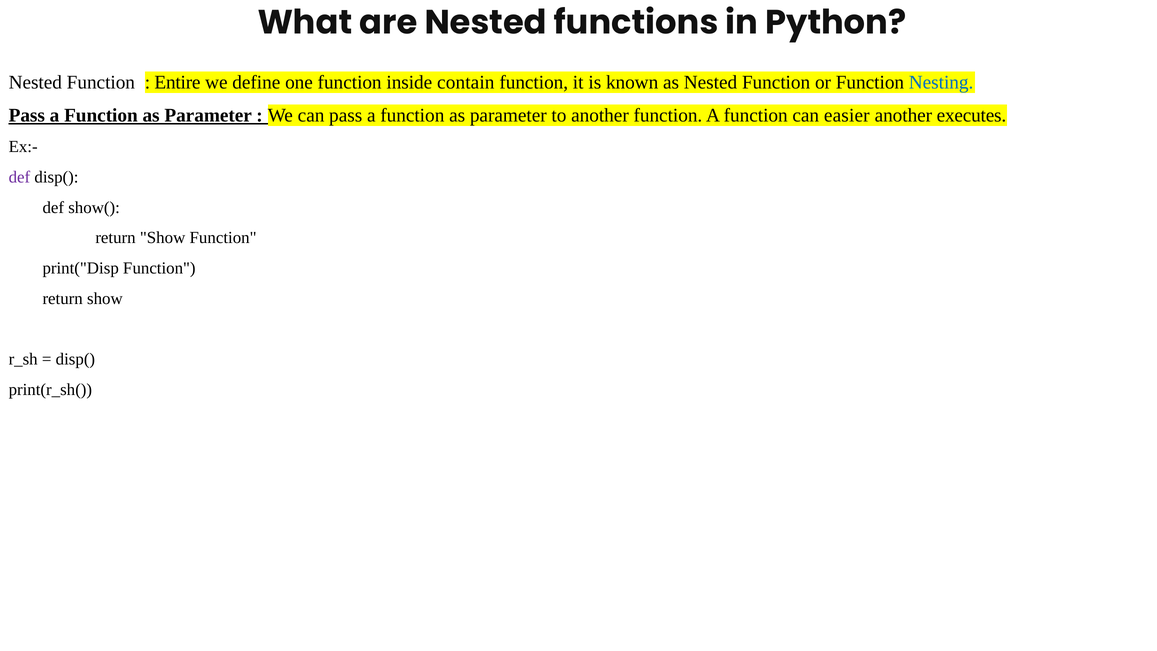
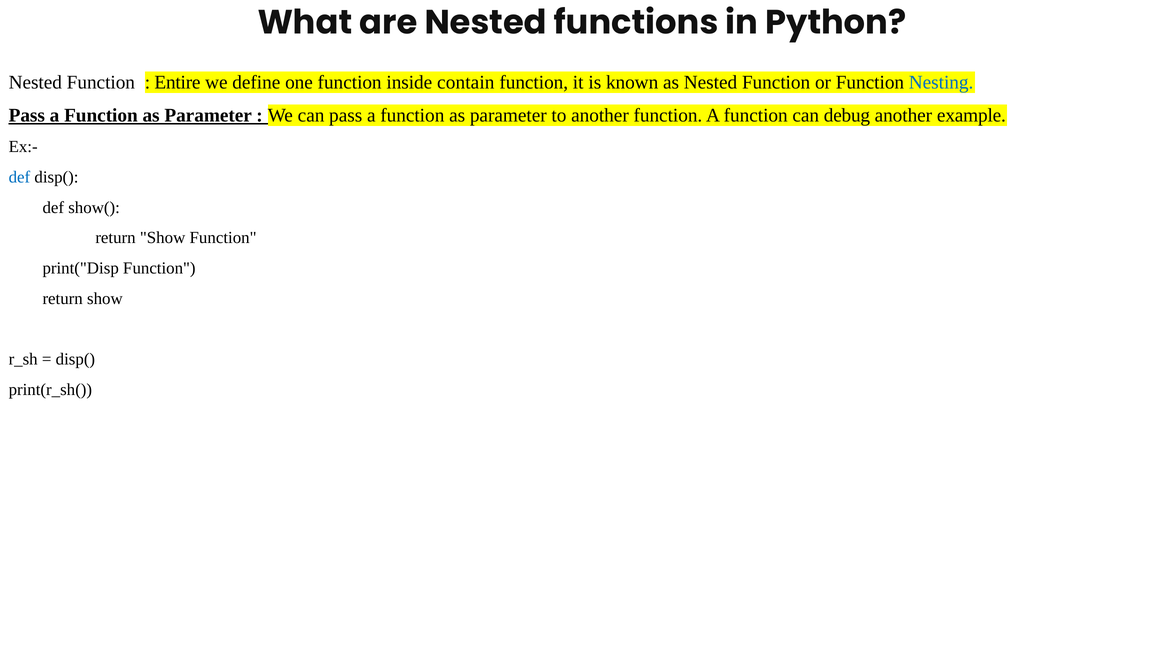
easier: easier -> debug (847, 115)
executes: executes -> example (971, 115)
def colour: purple -> blue (19, 177)
